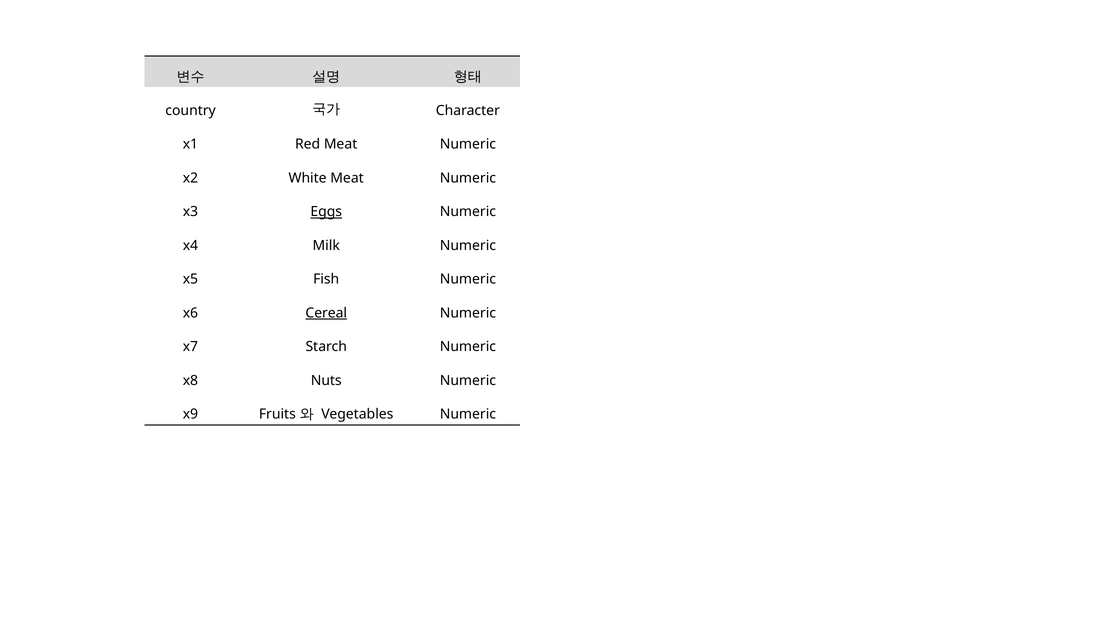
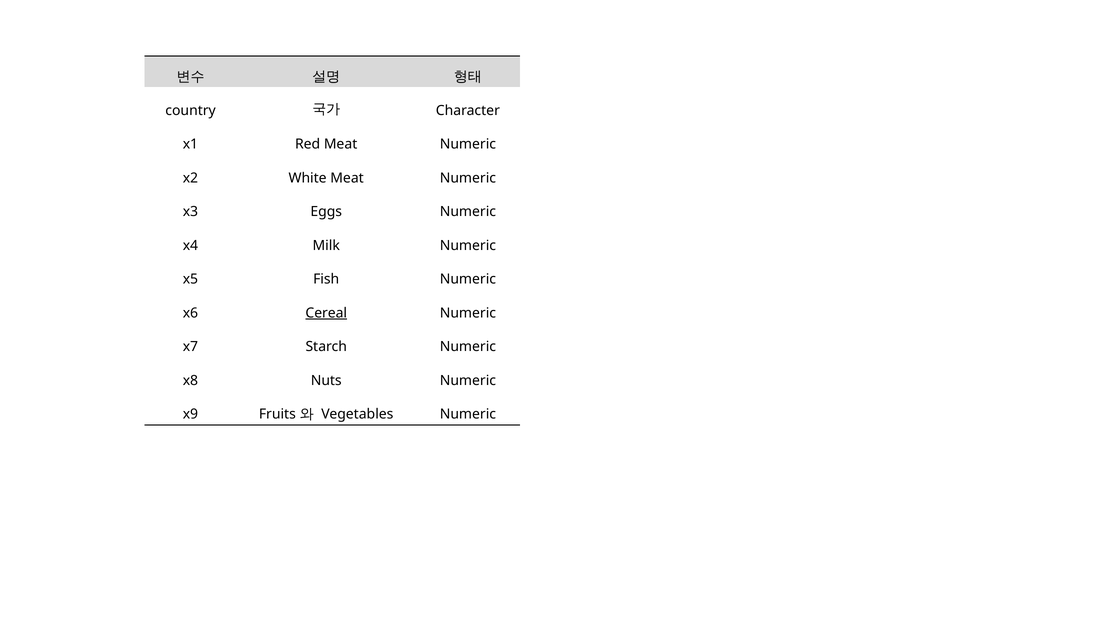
Eggs underline: present -> none (326, 212)
